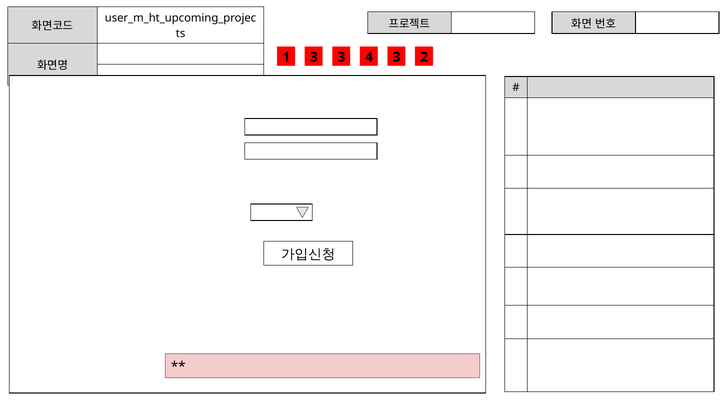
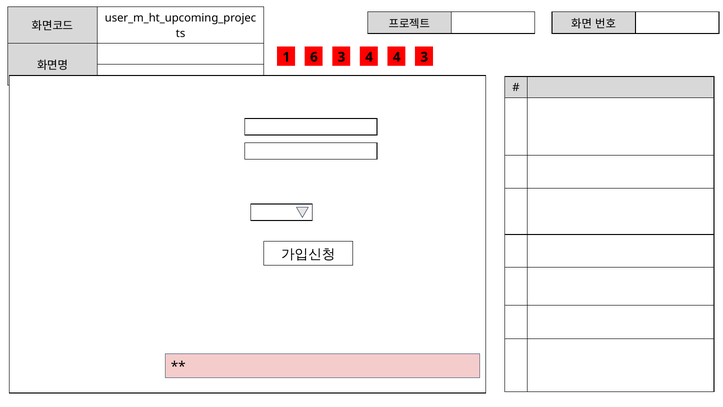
1 3: 3 -> 6 (314, 57)
4 3: 3 -> 4 (397, 57)
3 2: 2 -> 3 (424, 57)
